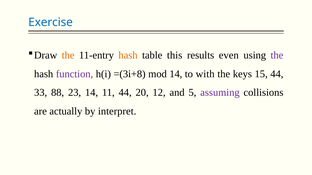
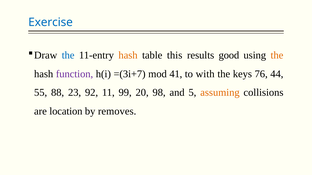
the colour: orange -> blue (68, 55)
even: even -> good (229, 55)
the colour: purple -> orange (277, 55)
=(3i+8: =(3i+8 -> =(3i+7 (130, 74)
mod 14: 14 -> 41 (176, 74)
15: 15 -> 76 (261, 74)
33: 33 -> 55 (41, 93)
23 14: 14 -> 92 (92, 93)
11 44: 44 -> 99 (125, 93)
12: 12 -> 98 (159, 93)
assuming colour: purple -> orange (220, 93)
actually: actually -> location (66, 111)
interpret: interpret -> removes (117, 111)
